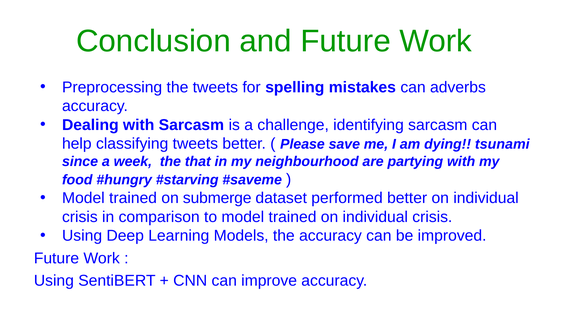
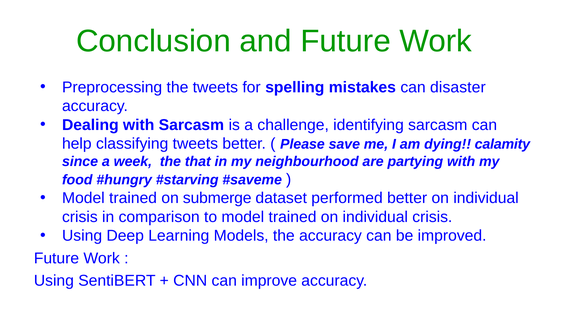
adverbs: adverbs -> disaster (458, 87)
tsunami: tsunami -> calamity (502, 144)
